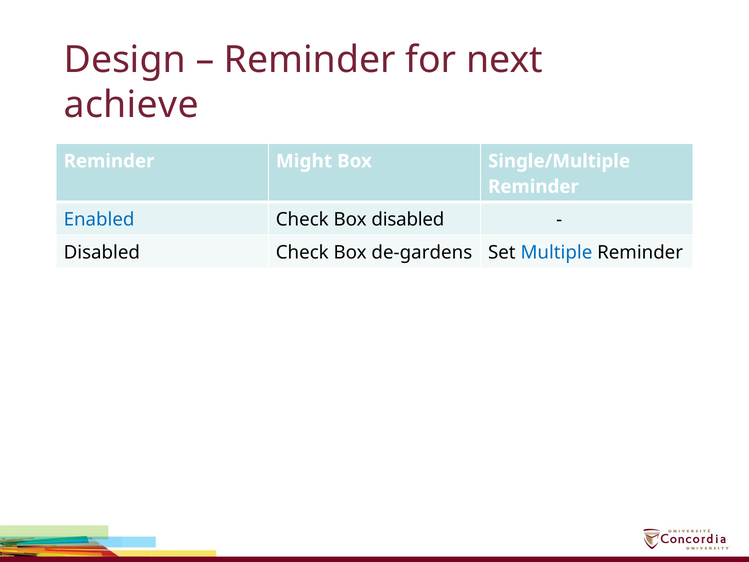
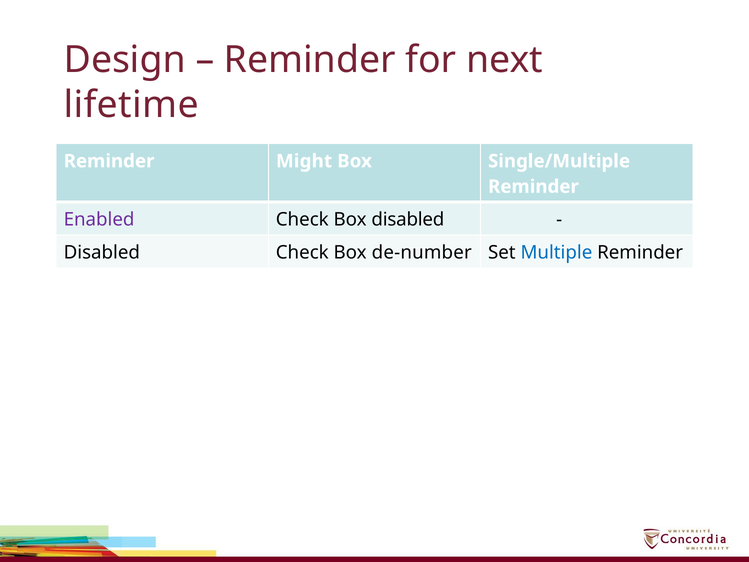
achieve: achieve -> lifetime (131, 105)
Enabled colour: blue -> purple (99, 220)
de-gardens: de-gardens -> de-number (422, 253)
